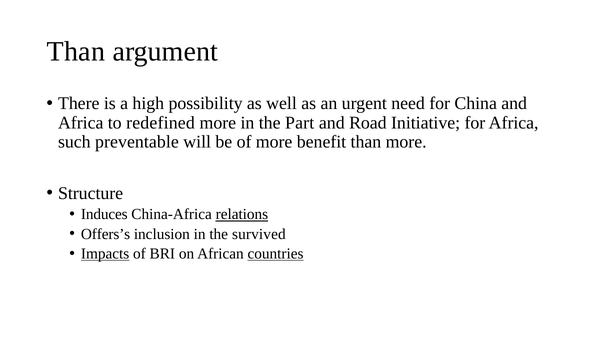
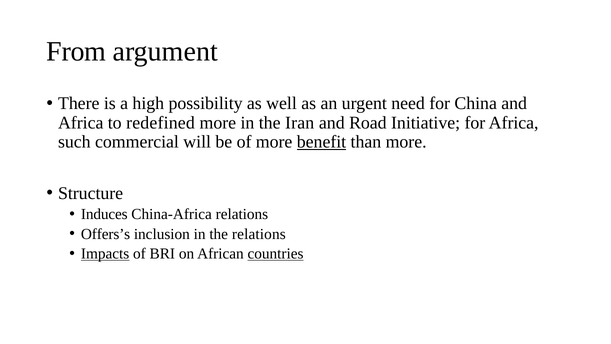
Than: Than -> From (76, 51)
Part: Part -> Iran (300, 123)
preventable: preventable -> commercial (137, 142)
benefit underline: none -> present (322, 142)
relations underline: present -> none (242, 214)
the survived: survived -> relations (259, 234)
